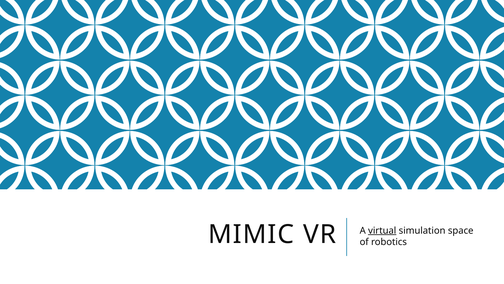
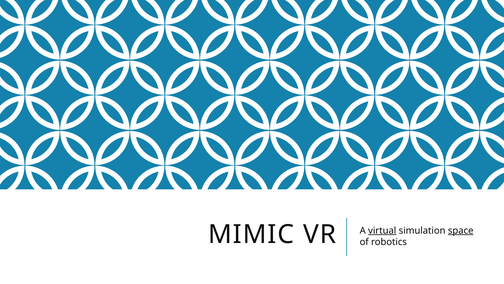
space underline: none -> present (461, 230)
